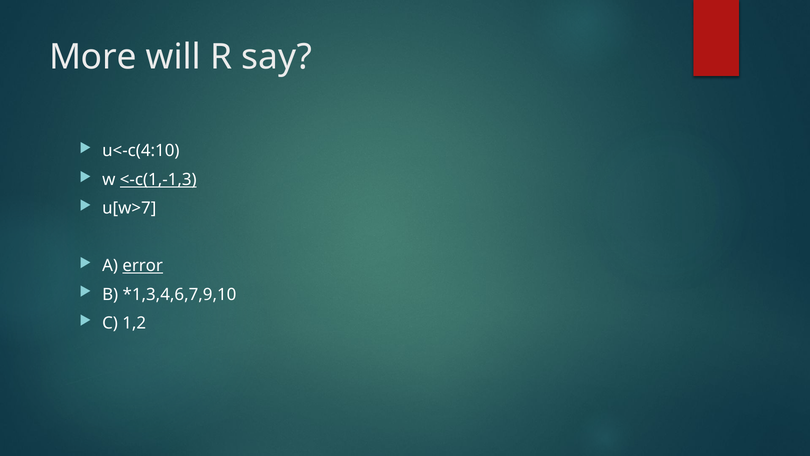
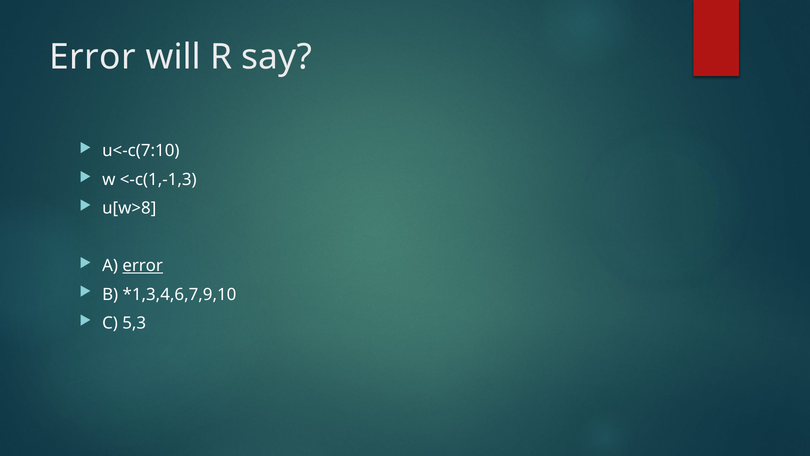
More: More -> Error (93, 57)
u<-c(4:10: u<-c(4:10 -> u<-c(7:10 (141, 151)
<-c(1,-1,3 underline: present -> none (158, 179)
u[w>7: u[w>7 -> u[w>8 (129, 208)
1,2: 1,2 -> 5,3 (134, 323)
